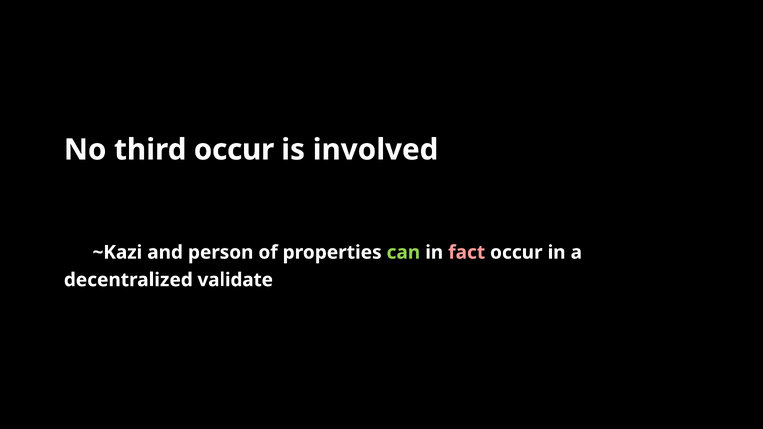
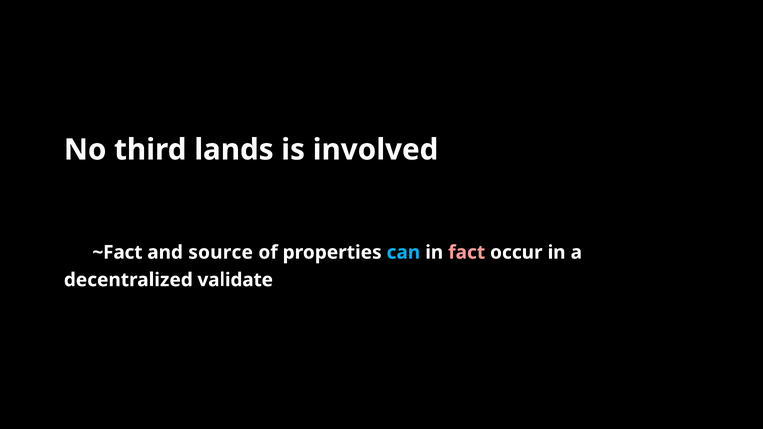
third occur: occur -> lands (234, 150)
~Kazi: ~Kazi -> ~Fact (117, 253)
person: person -> source (221, 253)
can colour: light green -> light blue (403, 253)
